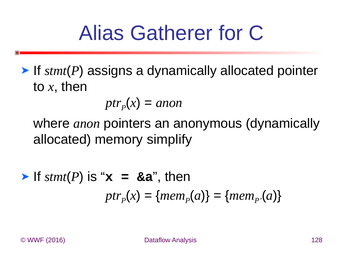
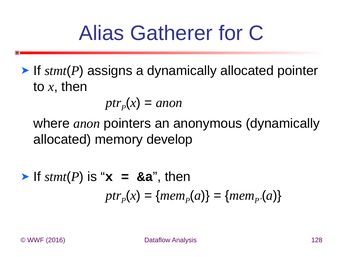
simplify: simplify -> develop (170, 140)
